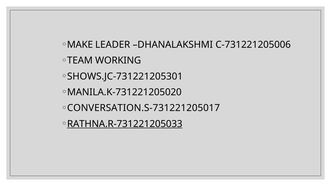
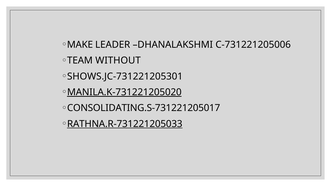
WORKING: WORKING -> WITHOUT (118, 61)
MANILA.K-731221205020 underline: none -> present (124, 92)
CONVERSATION.S-731221205017: CONVERSATION.S-731221205017 -> CONSOLIDATING.S-731221205017 (144, 108)
